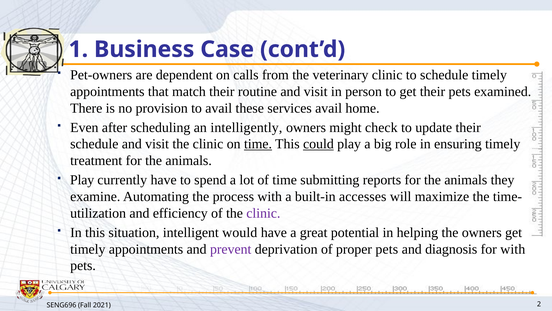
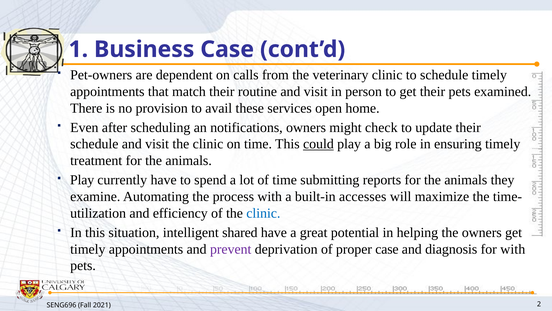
services avail: avail -> open (329, 108)
intelligently: intelligently -> notifications (246, 127)
time underline: present -> none (258, 144)
clinic colour: purple -> blue (263, 213)
would: would -> shared (240, 232)
proper pets: pets -> case (387, 249)
